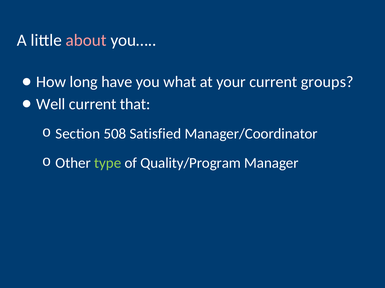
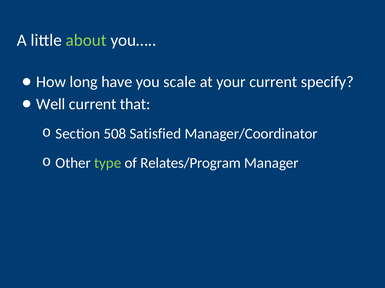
about colour: pink -> light green (86, 40)
what: what -> scale (180, 82)
groups: groups -> specify (327, 82)
Quality/Program: Quality/Program -> Relates/Program (191, 163)
